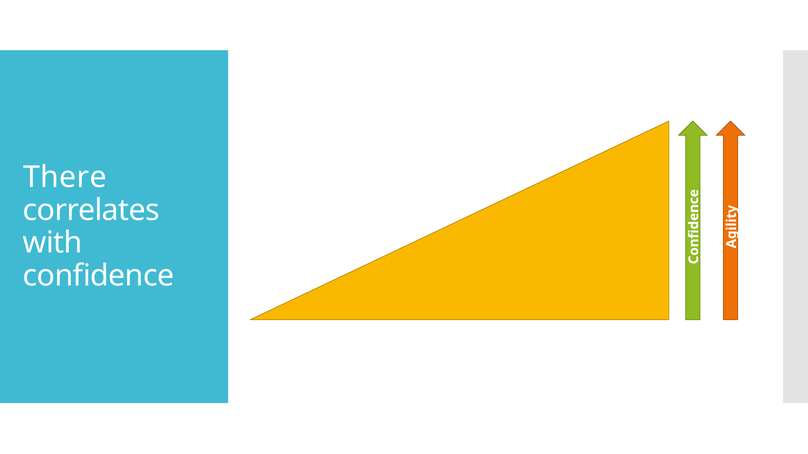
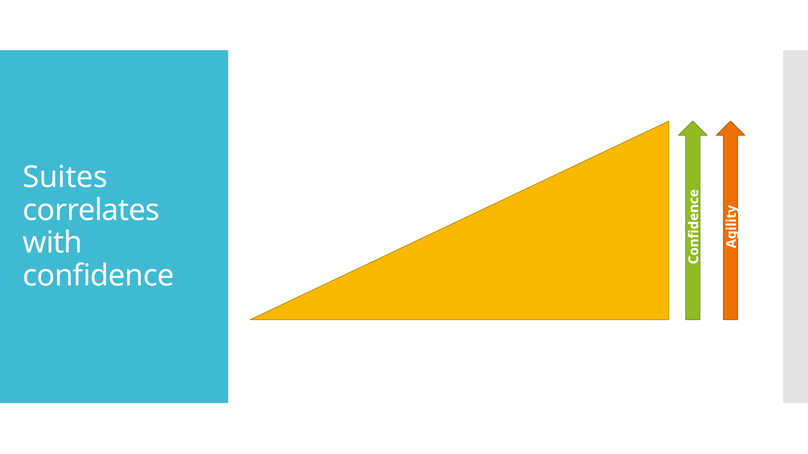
There: There -> Suites (65, 178)
